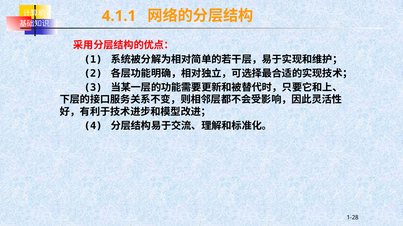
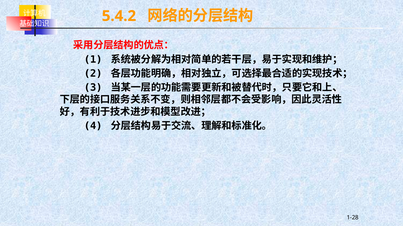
4.1.1: 4.1.1 -> 5.4.2 (119, 16)
